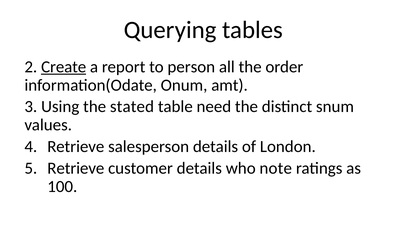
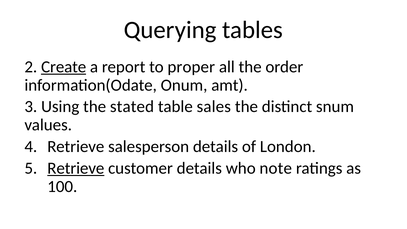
person: person -> proper (191, 67)
need: need -> sales (214, 107)
Retrieve underline: none -> present (76, 168)
